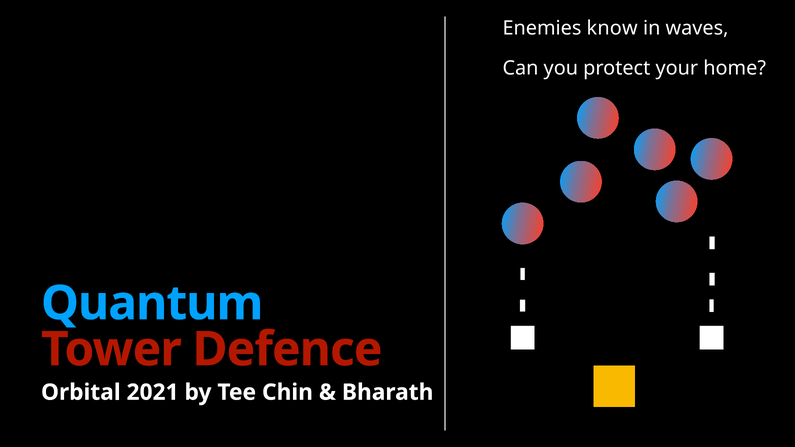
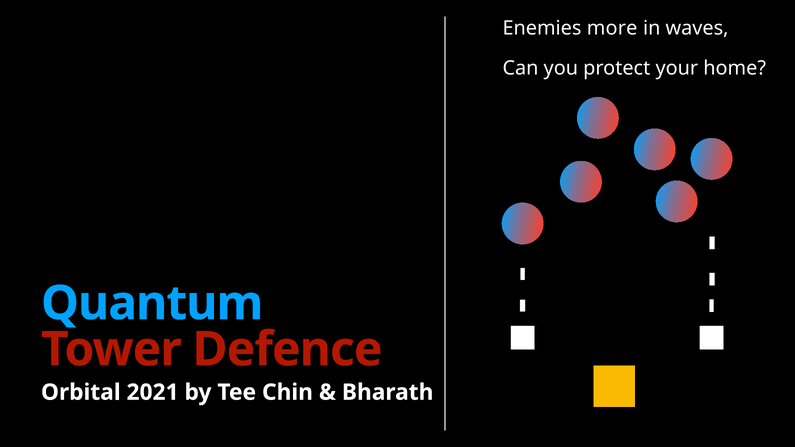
know: know -> more (612, 28)
